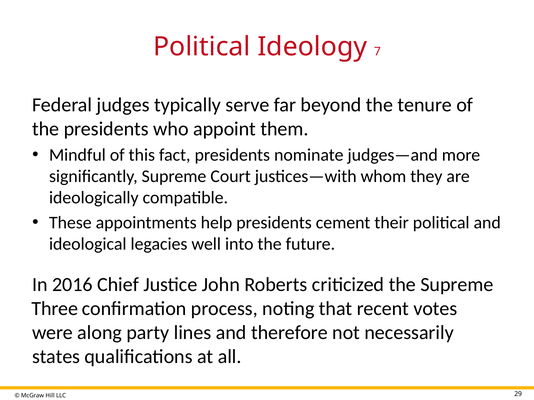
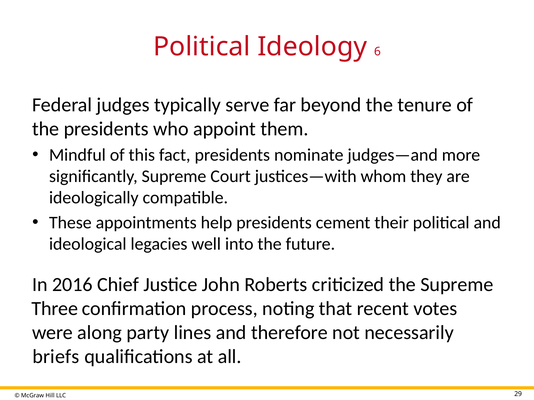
7: 7 -> 6 (377, 52)
states: states -> briefs (56, 357)
